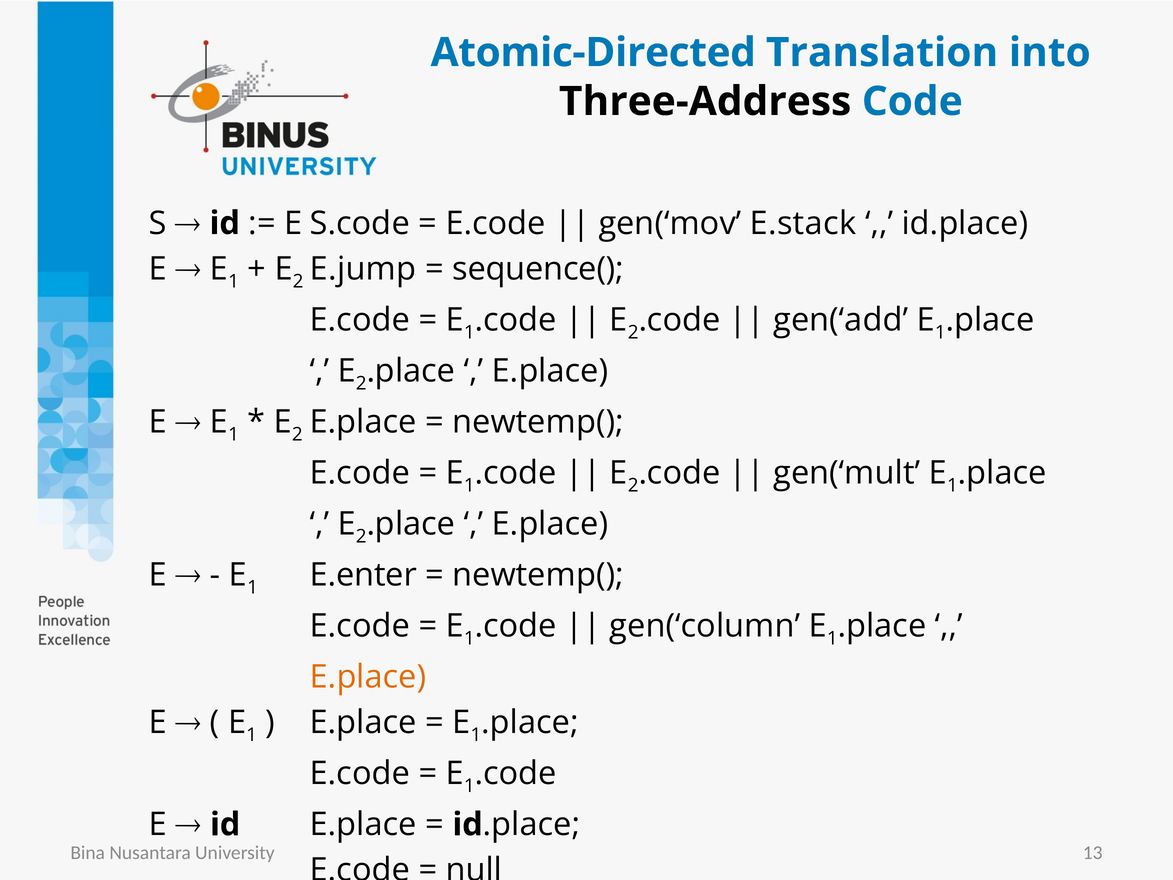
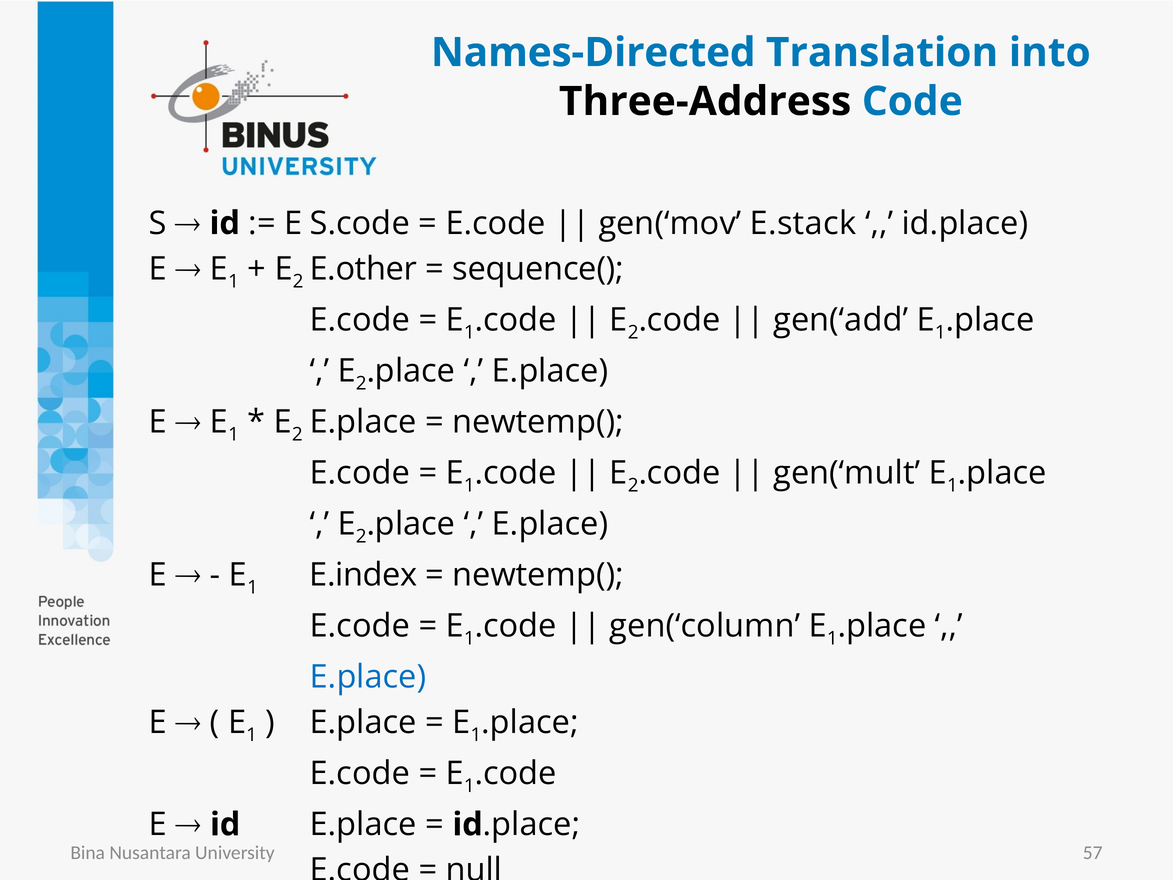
Atomic-Directed: Atomic-Directed -> Names-Directed (593, 53)
E.jump: E.jump -> E.other (363, 269)
E.enter: E.enter -> E.index (363, 575)
E.place colour: orange -> blue (368, 677)
13: 13 -> 57 (1093, 852)
